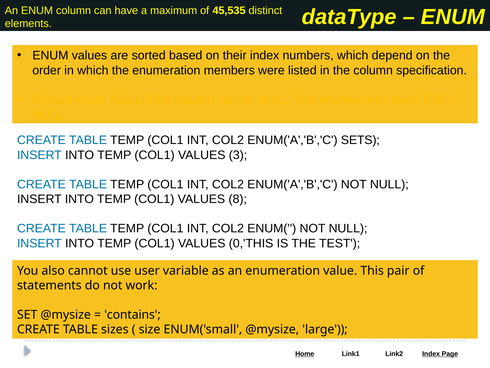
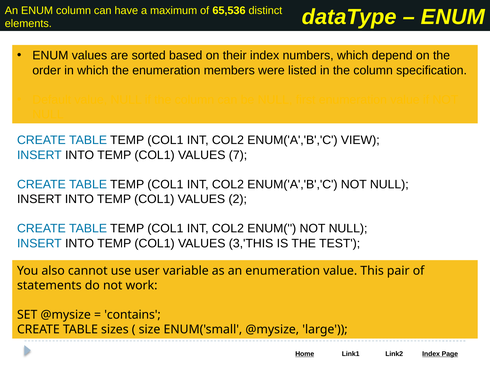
45,535: 45,535 -> 65,536 (229, 11)
SETS: SETS -> VIEW (360, 140)
3: 3 -> 7 (238, 155)
8: 8 -> 2 (238, 199)
0,'THIS: 0,'THIS -> 3,'THIS (251, 243)
